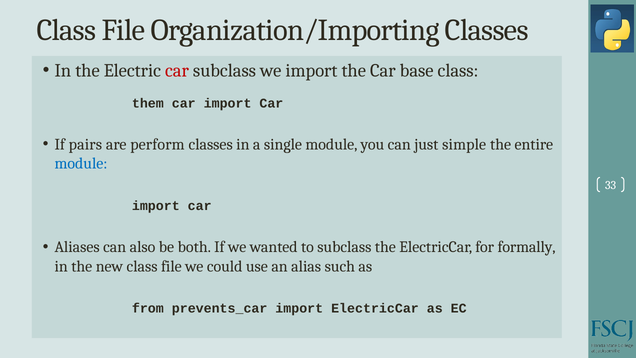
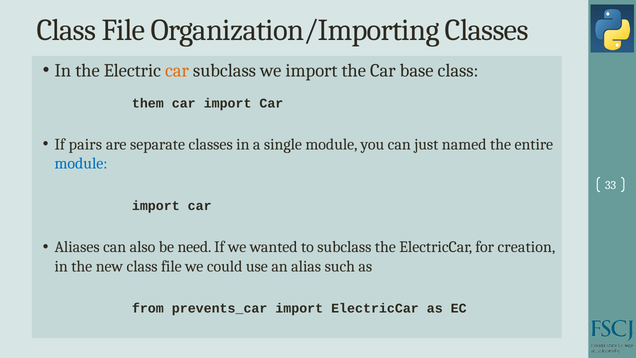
car colour: red -> orange (177, 71)
perform: perform -> separate (158, 144)
simple: simple -> named (464, 144)
both: both -> need (194, 247)
formally: formally -> creation (526, 247)
